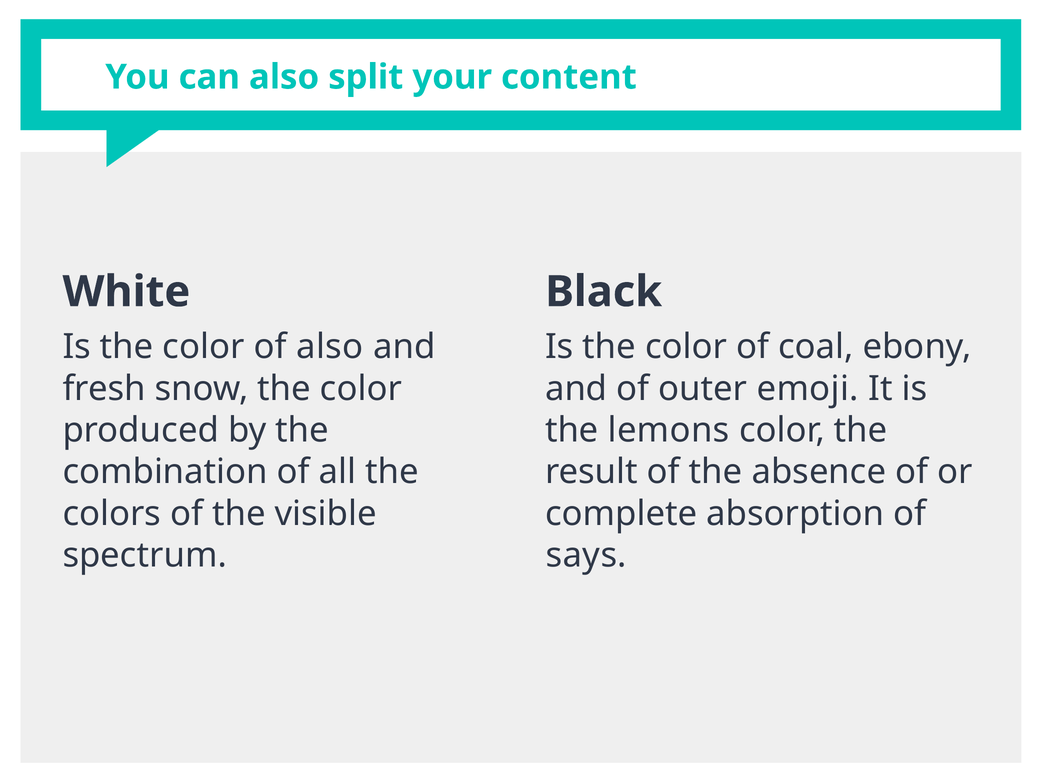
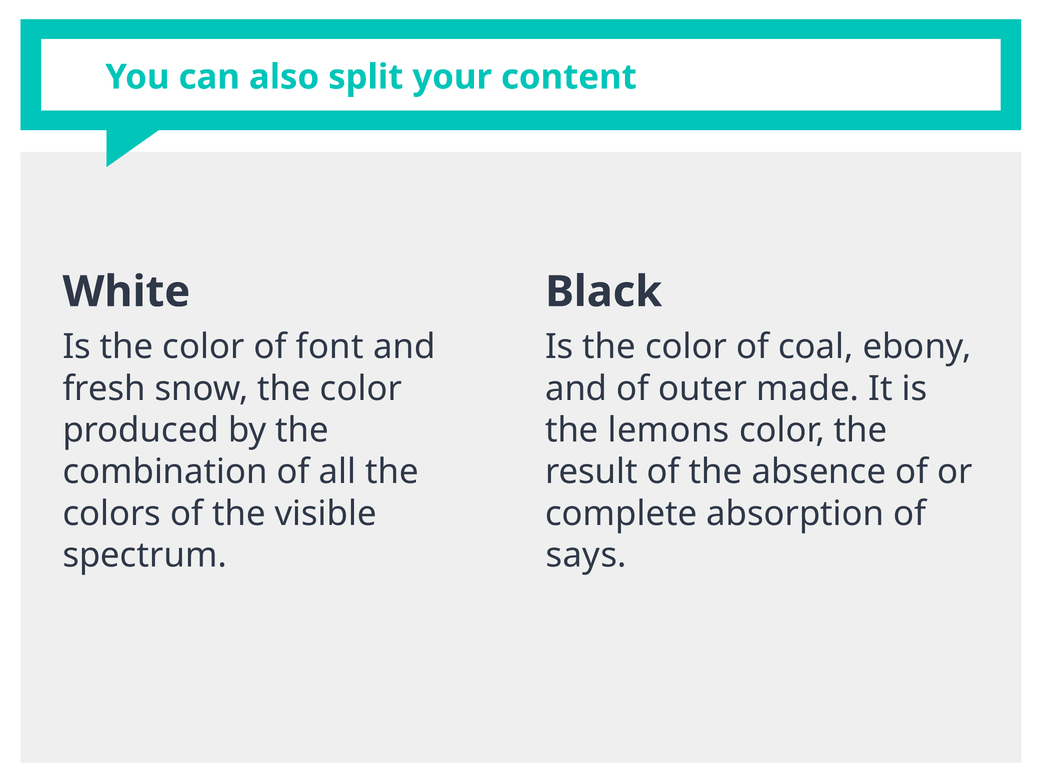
of also: also -> font (330, 347)
emoji: emoji -> made (808, 388)
